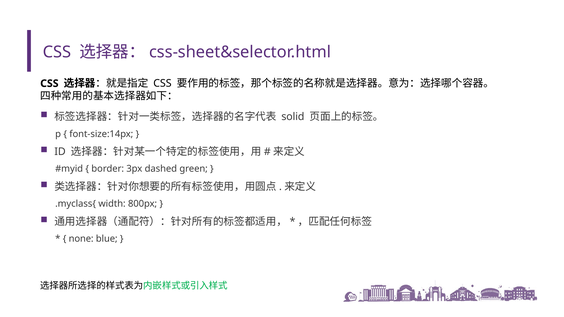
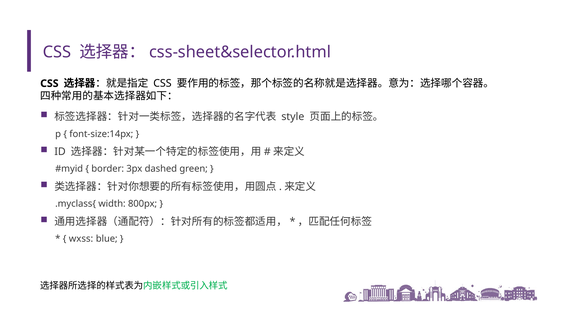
solid: solid -> style (293, 117)
none: none -> wxss (81, 239)
